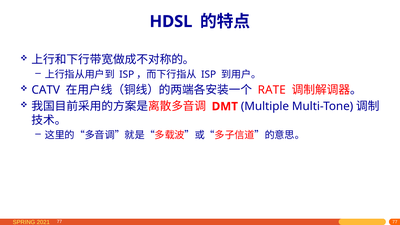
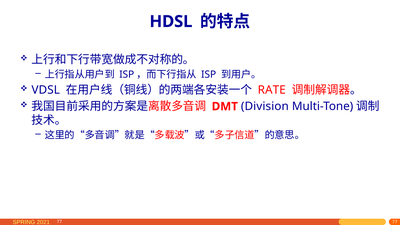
CATV: CATV -> VDSL (46, 90)
Multiple: Multiple -> Division (265, 106)
